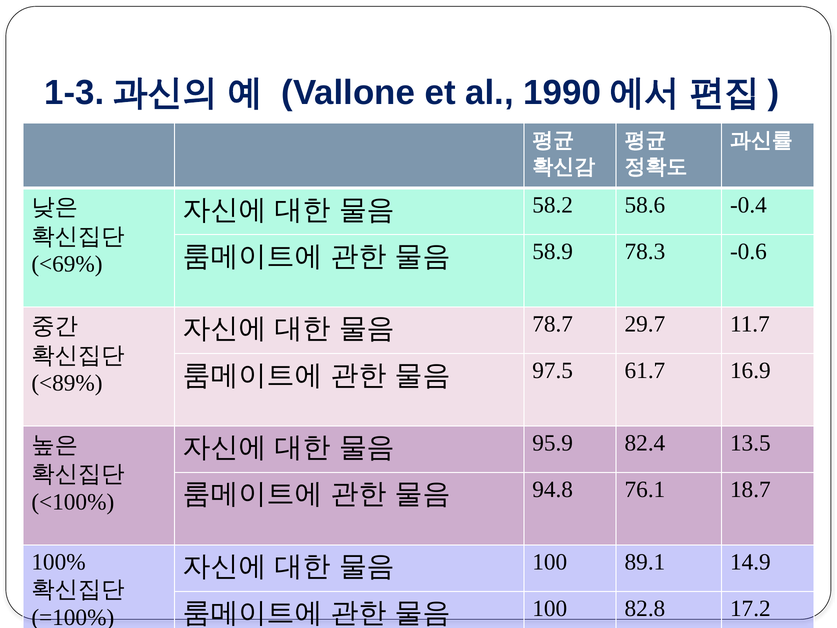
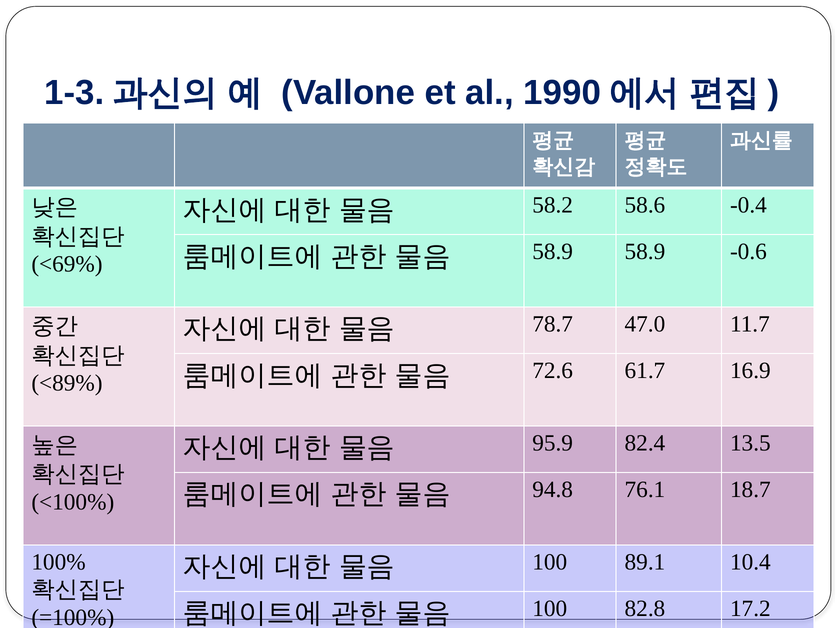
58.9 78.3: 78.3 -> 58.9 (645, 252)
29.7: 29.7 -> 47.0 (645, 324)
97.5: 97.5 -> 72.6 (553, 371)
14.9: 14.9 -> 10.4 (750, 562)
